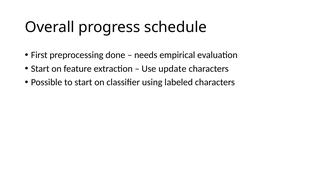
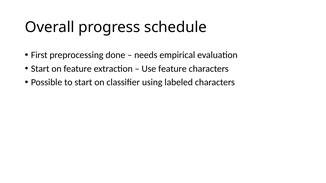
Use update: update -> feature (172, 69)
